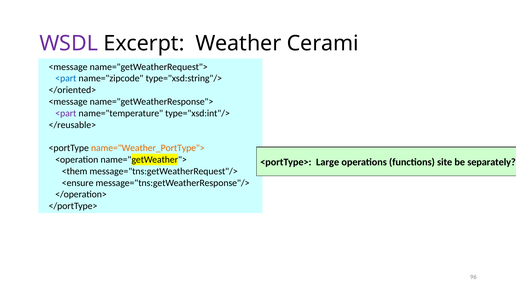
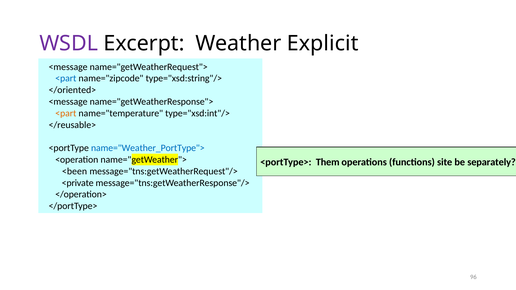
Cerami: Cerami -> Explicit (323, 43)
<part colour: purple -> orange (66, 113)
name="Weather_PortType"> colour: orange -> blue (148, 148)
Large: Large -> Them (328, 162)
<them: <them -> <been (75, 171)
<ensure: <ensure -> <private (78, 183)
